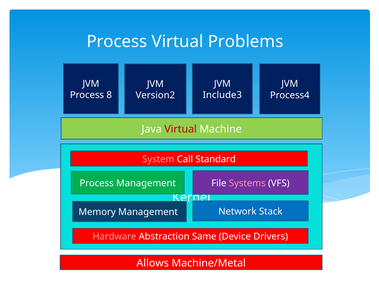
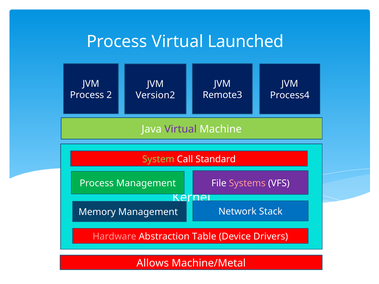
Problems: Problems -> Launched (246, 42)
8: 8 -> 2 (109, 95)
Include3: Include3 -> Remote3 (222, 95)
Virtual colour: red -> purple (181, 129)
System colour: pink -> light green (158, 159)
Same: Same -> Table (204, 237)
